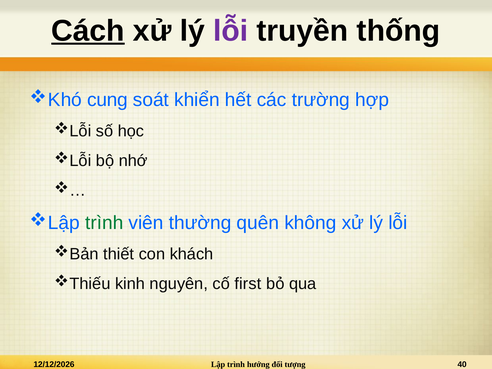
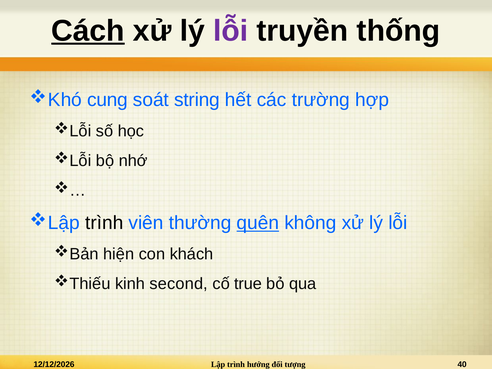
khiển: khiển -> string (197, 100)
trình colour: green -> black (104, 223)
quên underline: none -> present (258, 223)
thiết: thiết -> hiện (119, 254)
nguyên: nguyên -> second (179, 284)
first: first -> true (248, 284)
